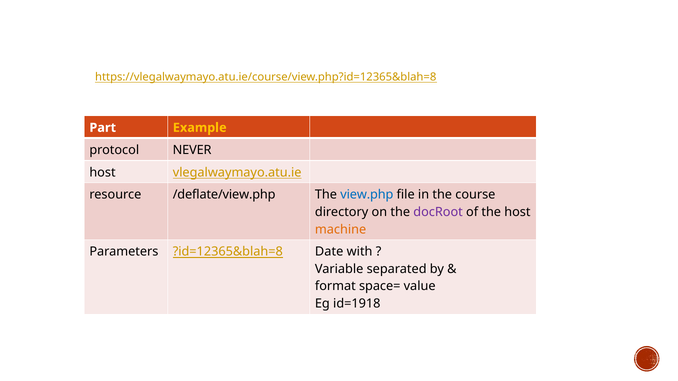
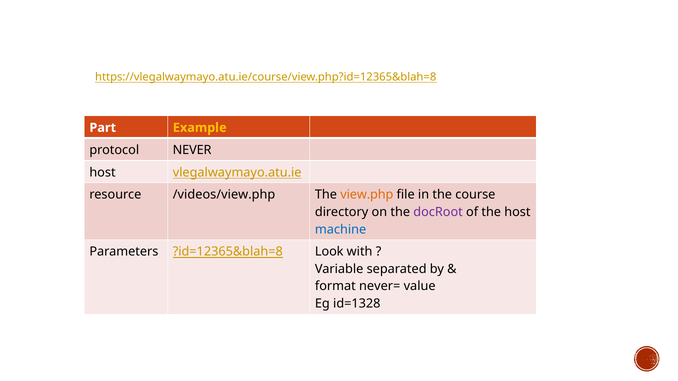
/deflate/view.php: /deflate/view.php -> /videos/view.php (224, 195)
view.php colour: blue -> orange (367, 195)
machine colour: orange -> blue (341, 230)
Date: Date -> Look (329, 252)
space=: space= -> never= (380, 287)
id=1918: id=1918 -> id=1328 (357, 304)
